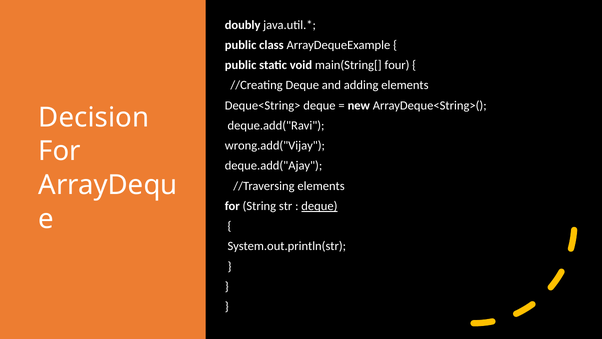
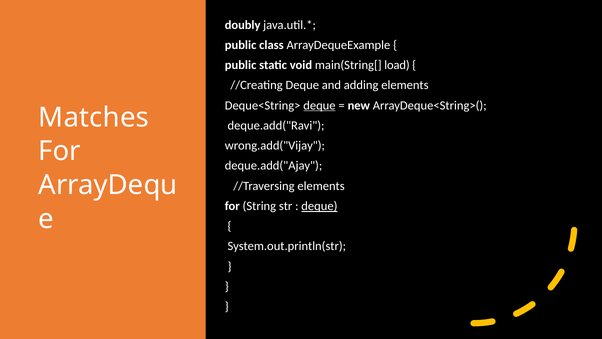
four: four -> load (397, 65)
deque underline: none -> present (319, 105)
Decision: Decision -> Matches (94, 117)
